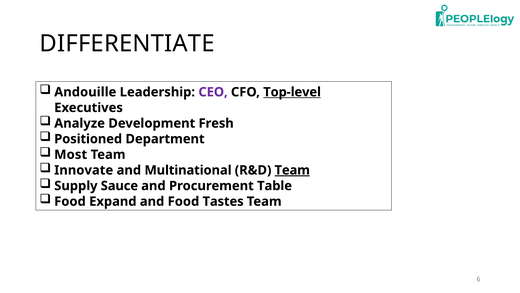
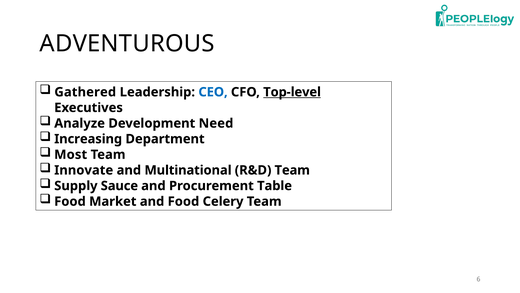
DIFFERENTIATE: DIFFERENTIATE -> ADVENTUROUS (127, 44)
Andouille: Andouille -> Gathered (85, 92)
CEO colour: purple -> blue (213, 92)
Fresh: Fresh -> Need (216, 123)
Positioned: Positioned -> Increasing (88, 139)
Team underline: present -> none (292, 170)
Expand: Expand -> Market (113, 201)
Tastes: Tastes -> Celery (223, 201)
